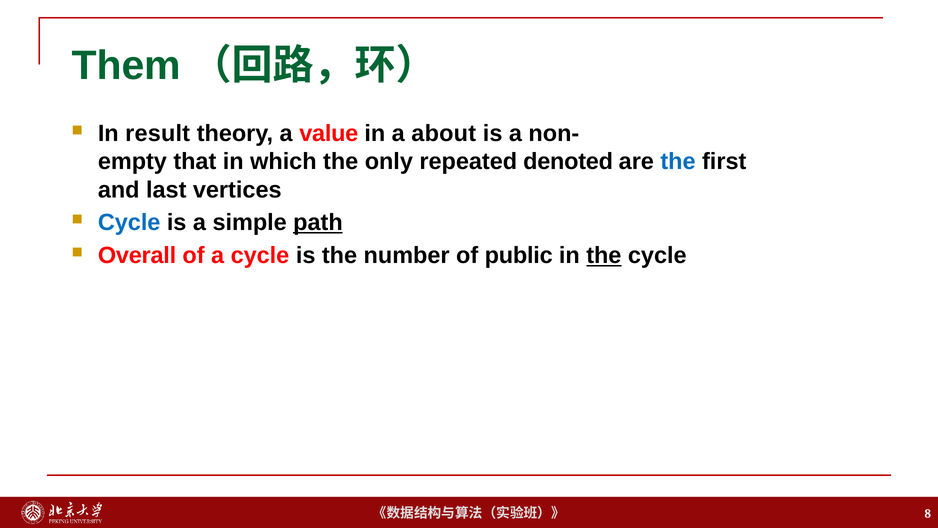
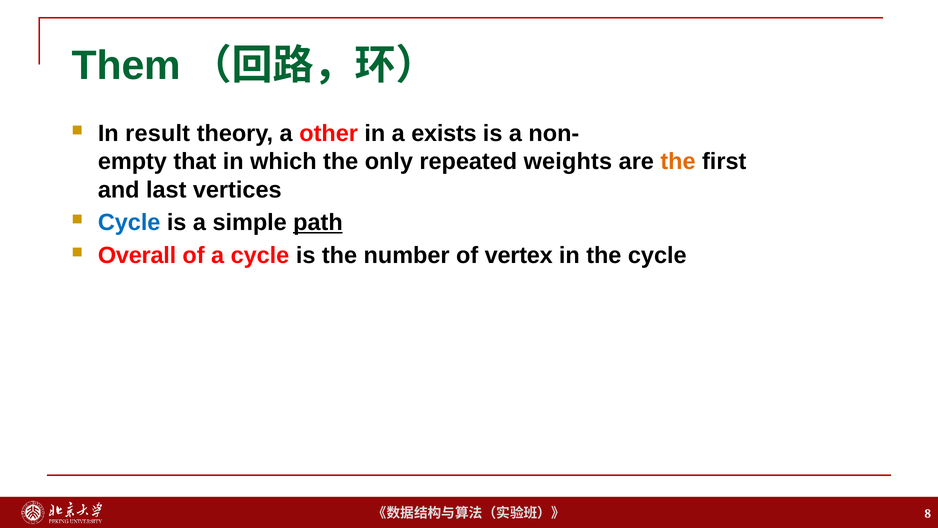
value: value -> other (329, 133)
about: about -> exists (444, 133)
denoted: denoted -> weights (568, 162)
the colour: blue -> orange (678, 162)
public: public -> vertex (519, 255)
the underline: present -> none (604, 255)
